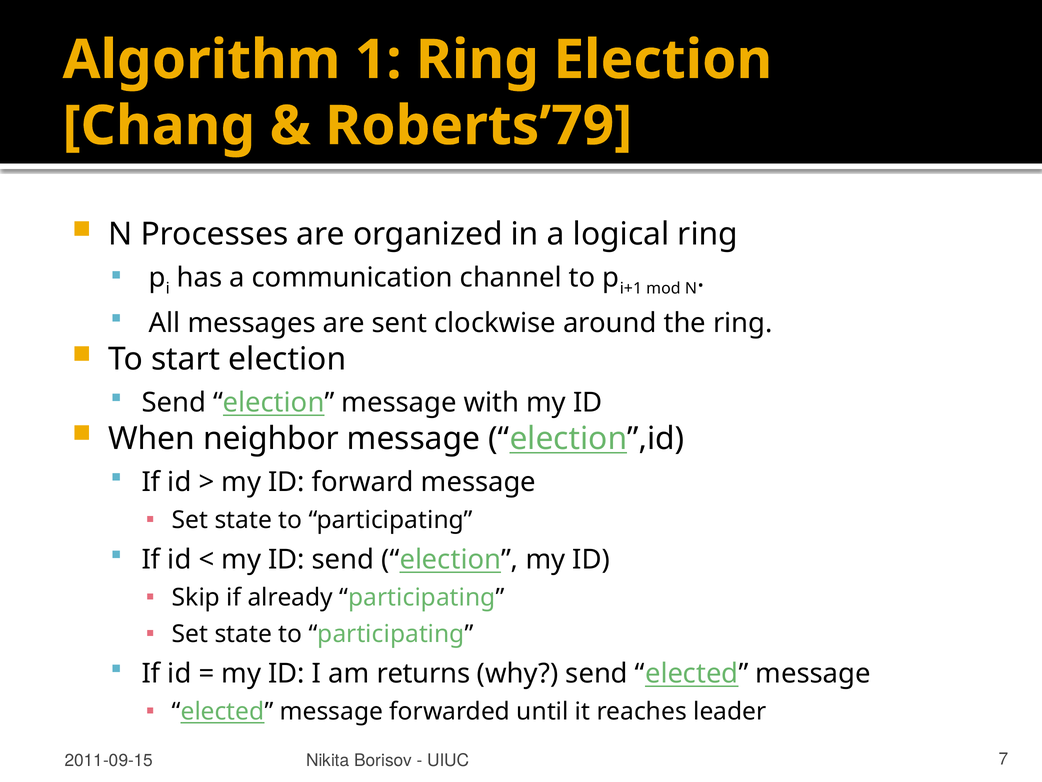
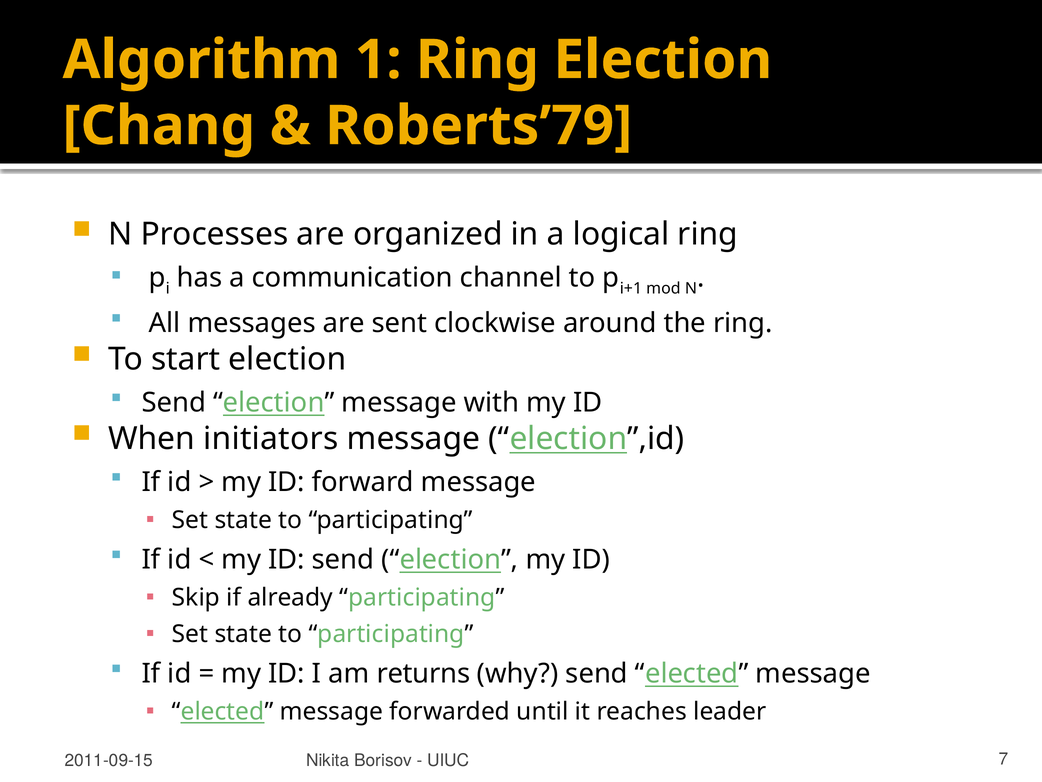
neighbor: neighbor -> initiators (271, 438)
